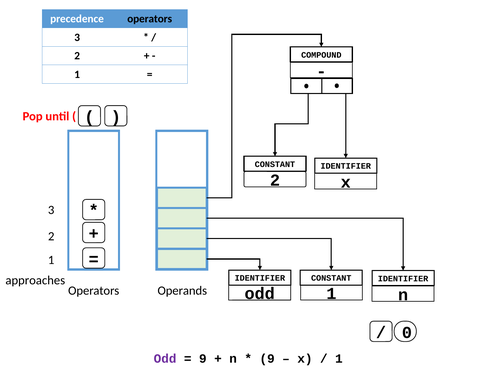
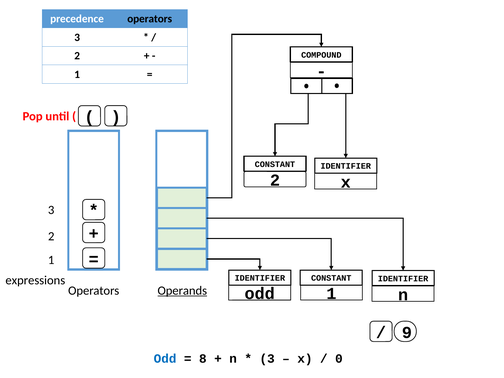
approaches: approaches -> expressions (35, 280)
Operands underline: none -> present (182, 291)
0: 0 -> 9 (407, 333)
Odd colour: purple -> blue (165, 359)
9: 9 -> 8 (203, 359)
9: 9 -> 3 (267, 359)
1: 1 -> 0 (339, 359)
